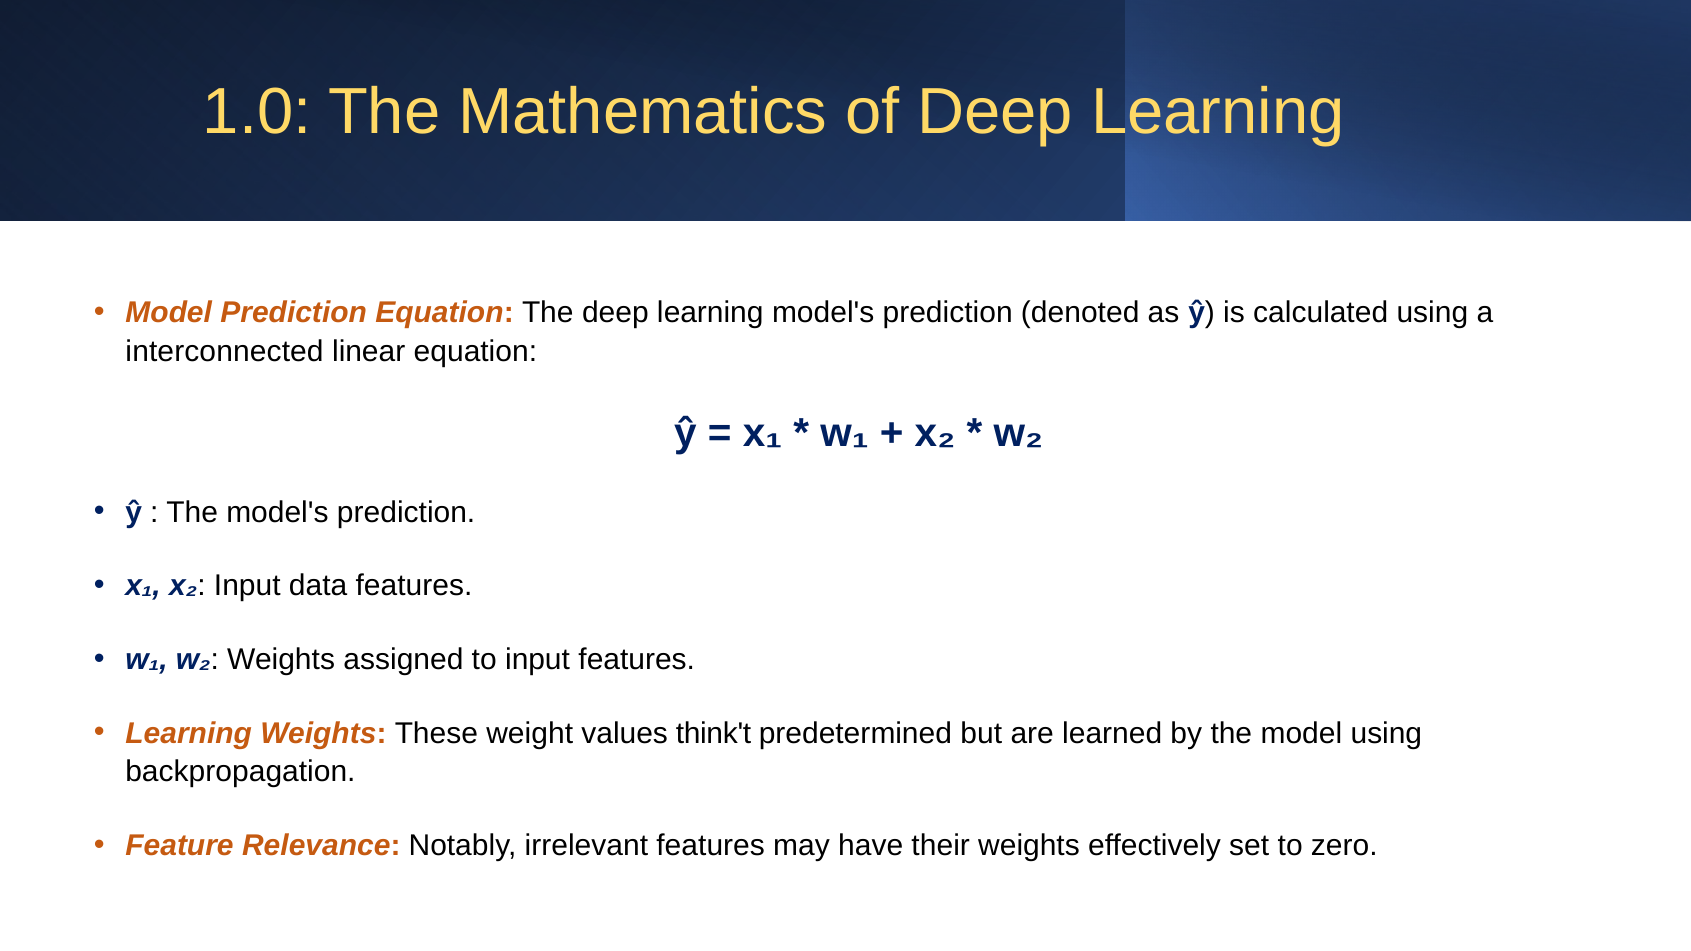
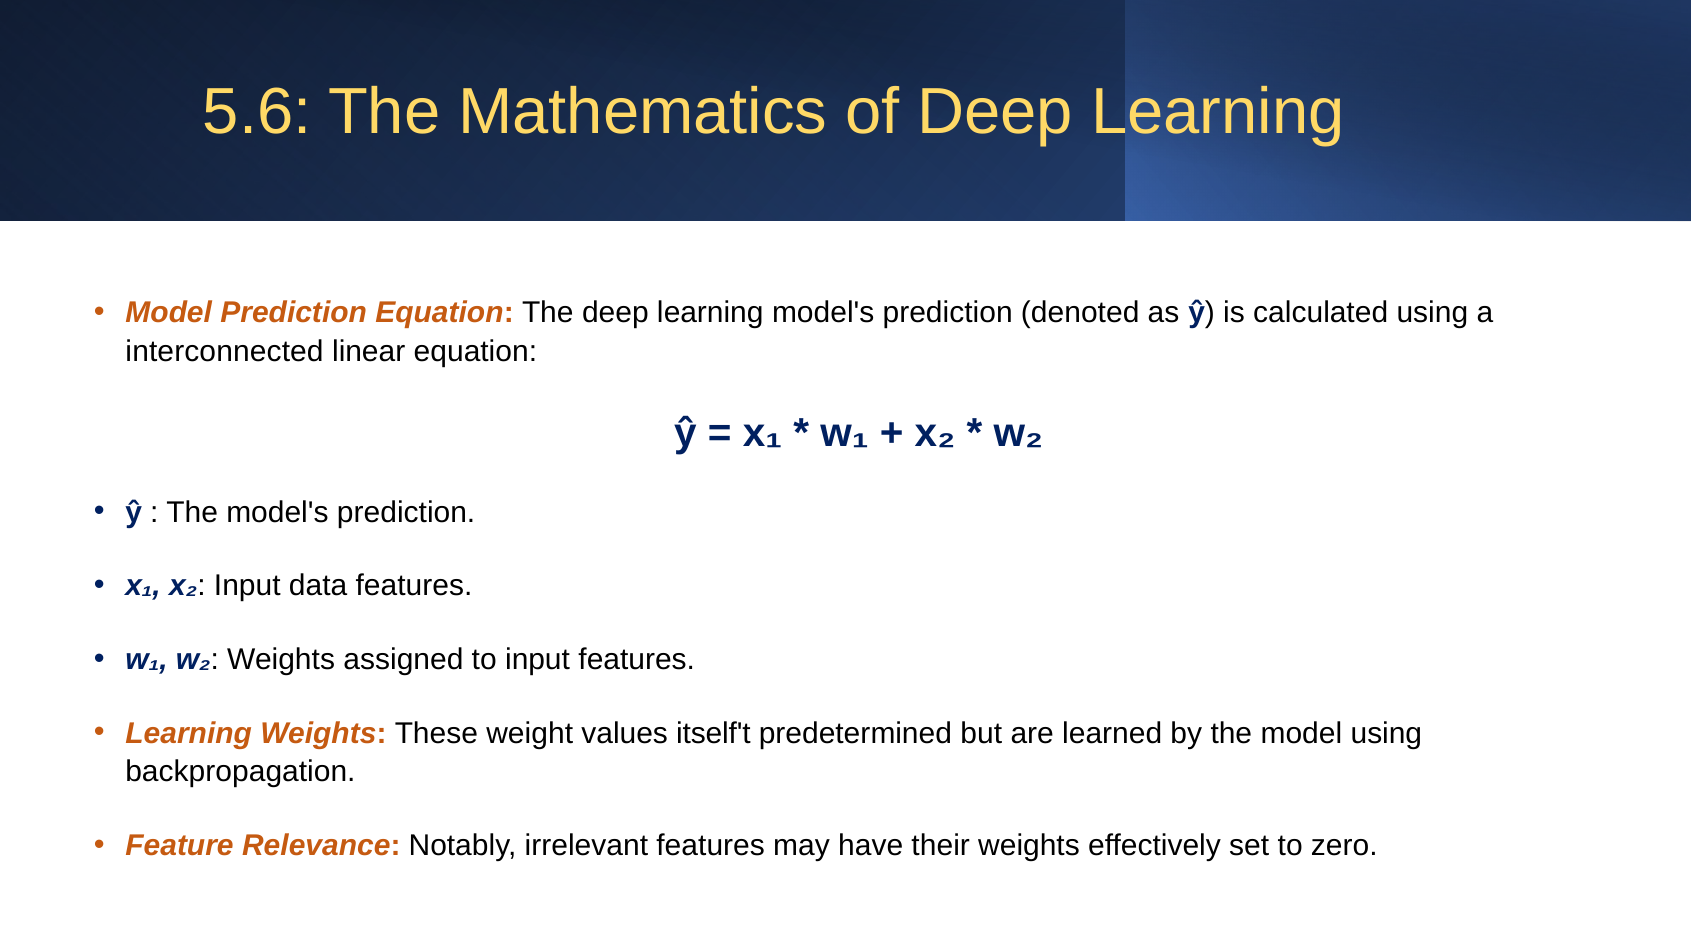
1.0: 1.0 -> 5.6 (257, 112)
think't: think't -> itself't (713, 733)
